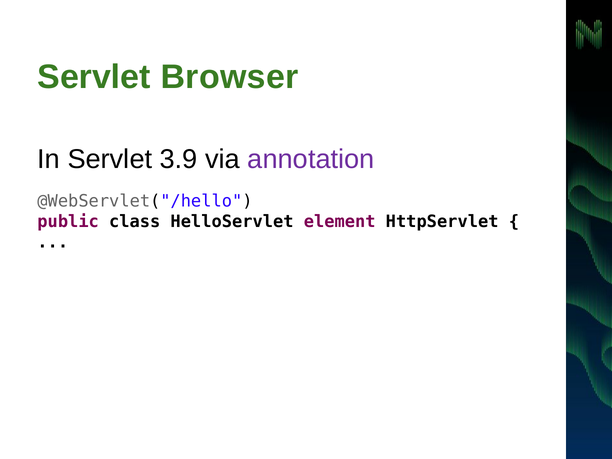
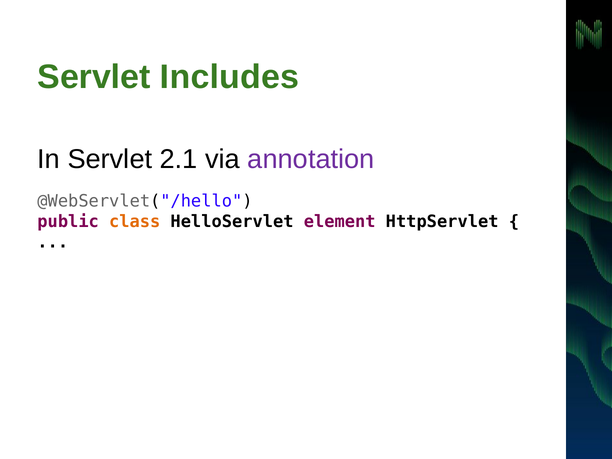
Browser: Browser -> Includes (230, 77)
3.9: 3.9 -> 2.1 (179, 159)
class colour: black -> orange (135, 222)
